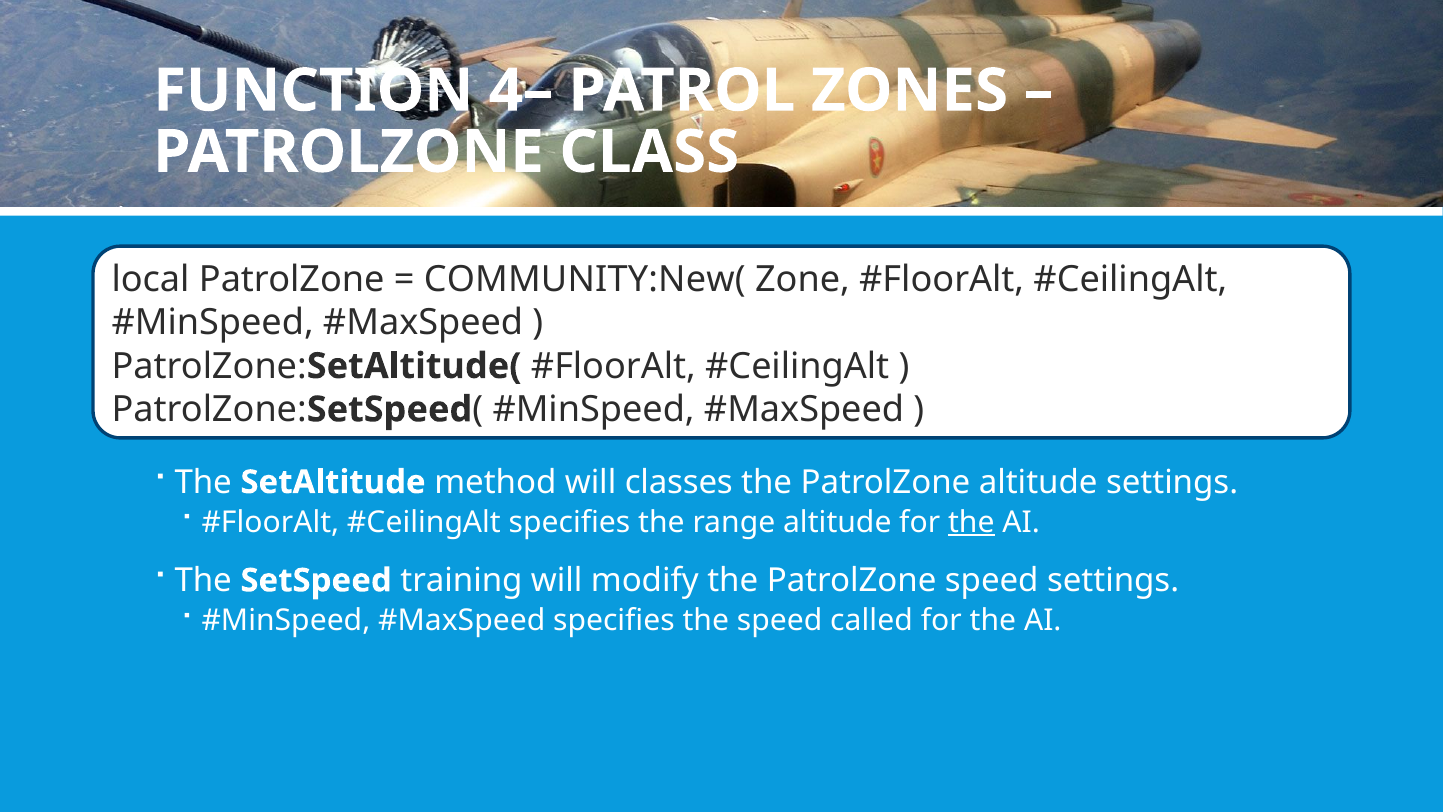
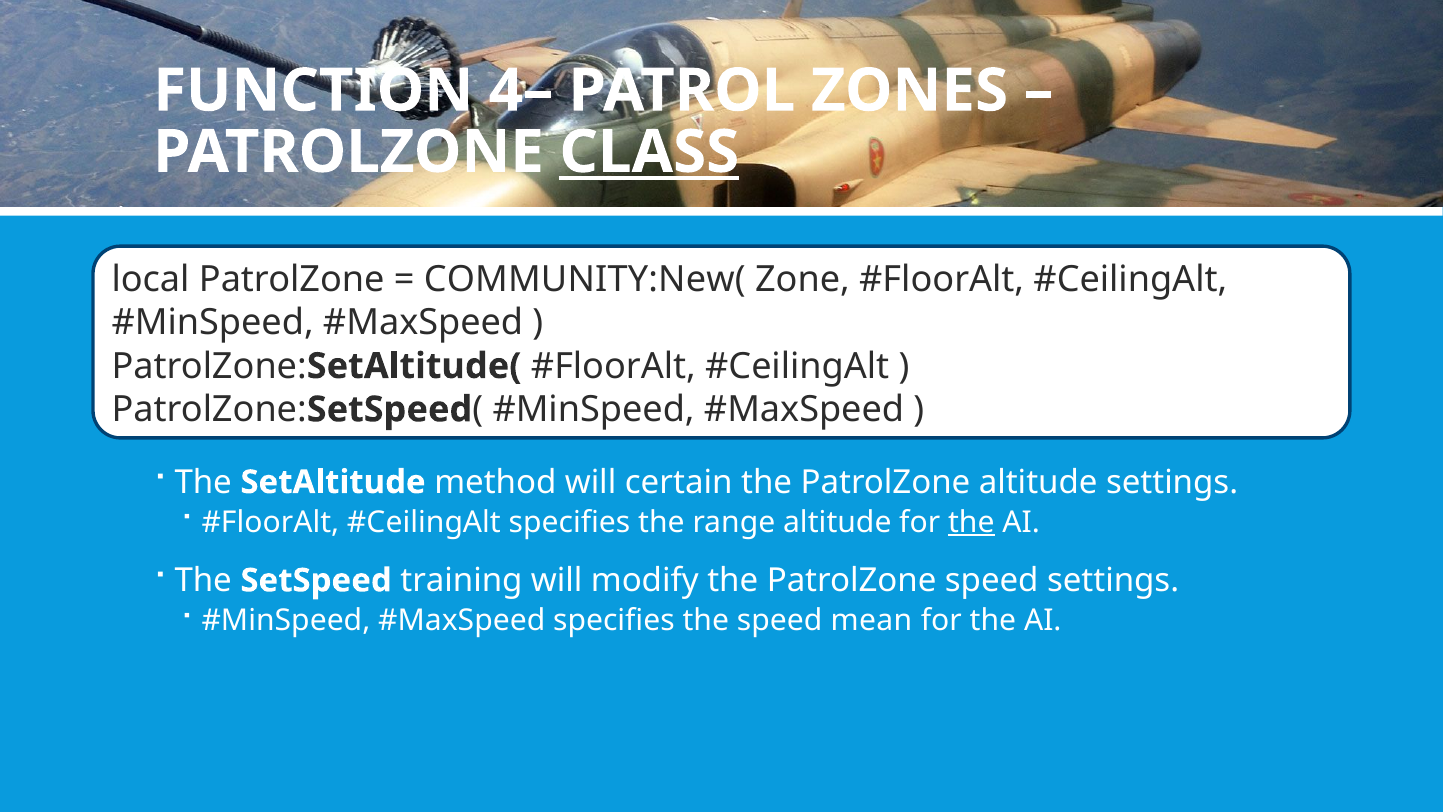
CLASS underline: none -> present (649, 152)
classes: classes -> certain (679, 482)
called: called -> mean (871, 620)
